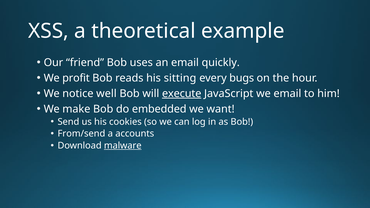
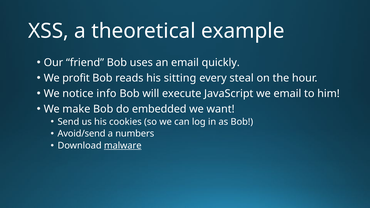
bugs: bugs -> steal (242, 78)
well: well -> info (106, 94)
execute underline: present -> none (182, 94)
From/send: From/send -> Avoid/send (81, 134)
accounts: accounts -> numbers (135, 134)
